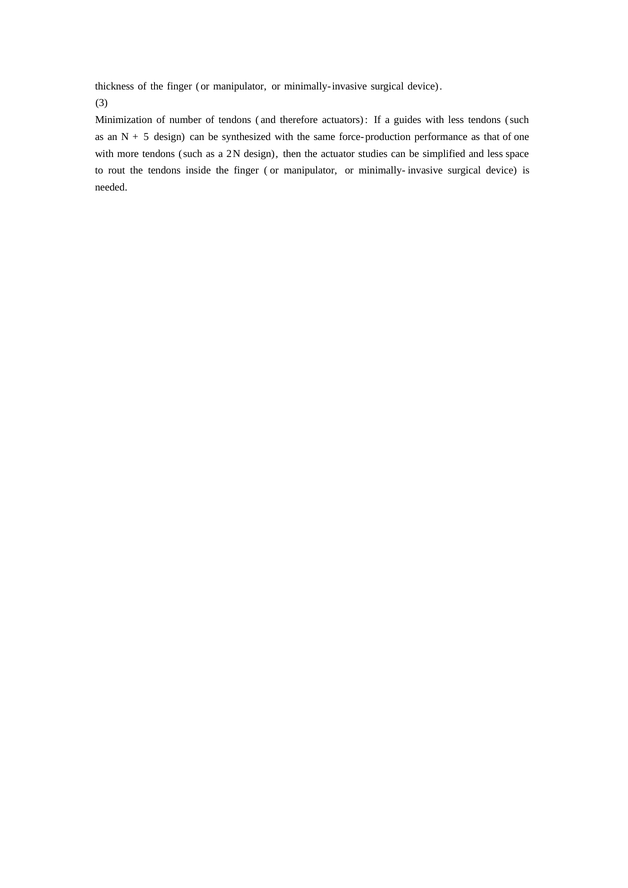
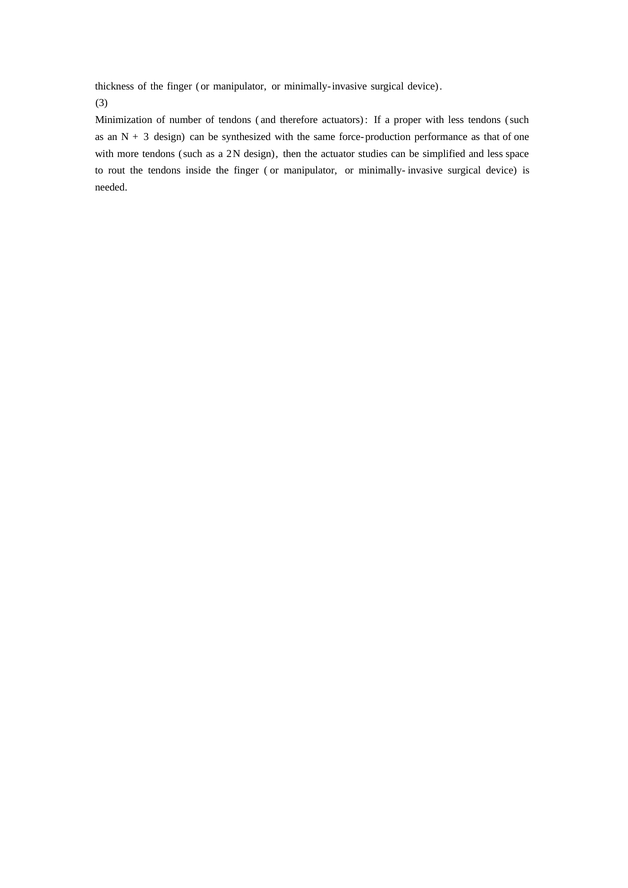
guides: guides -> proper (408, 120)
5: 5 -> 3 (146, 137)
